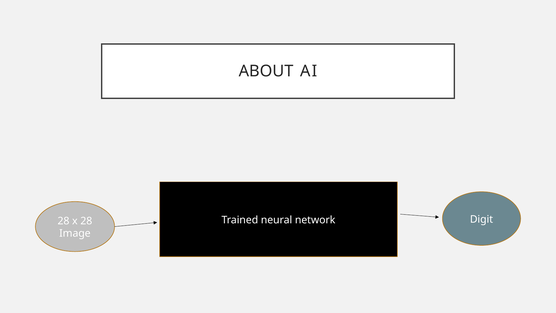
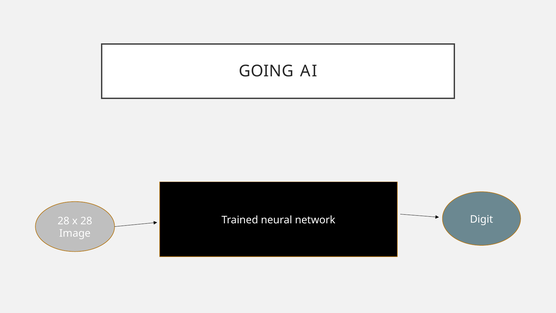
ABOUT: ABOUT -> GOING (266, 71)
